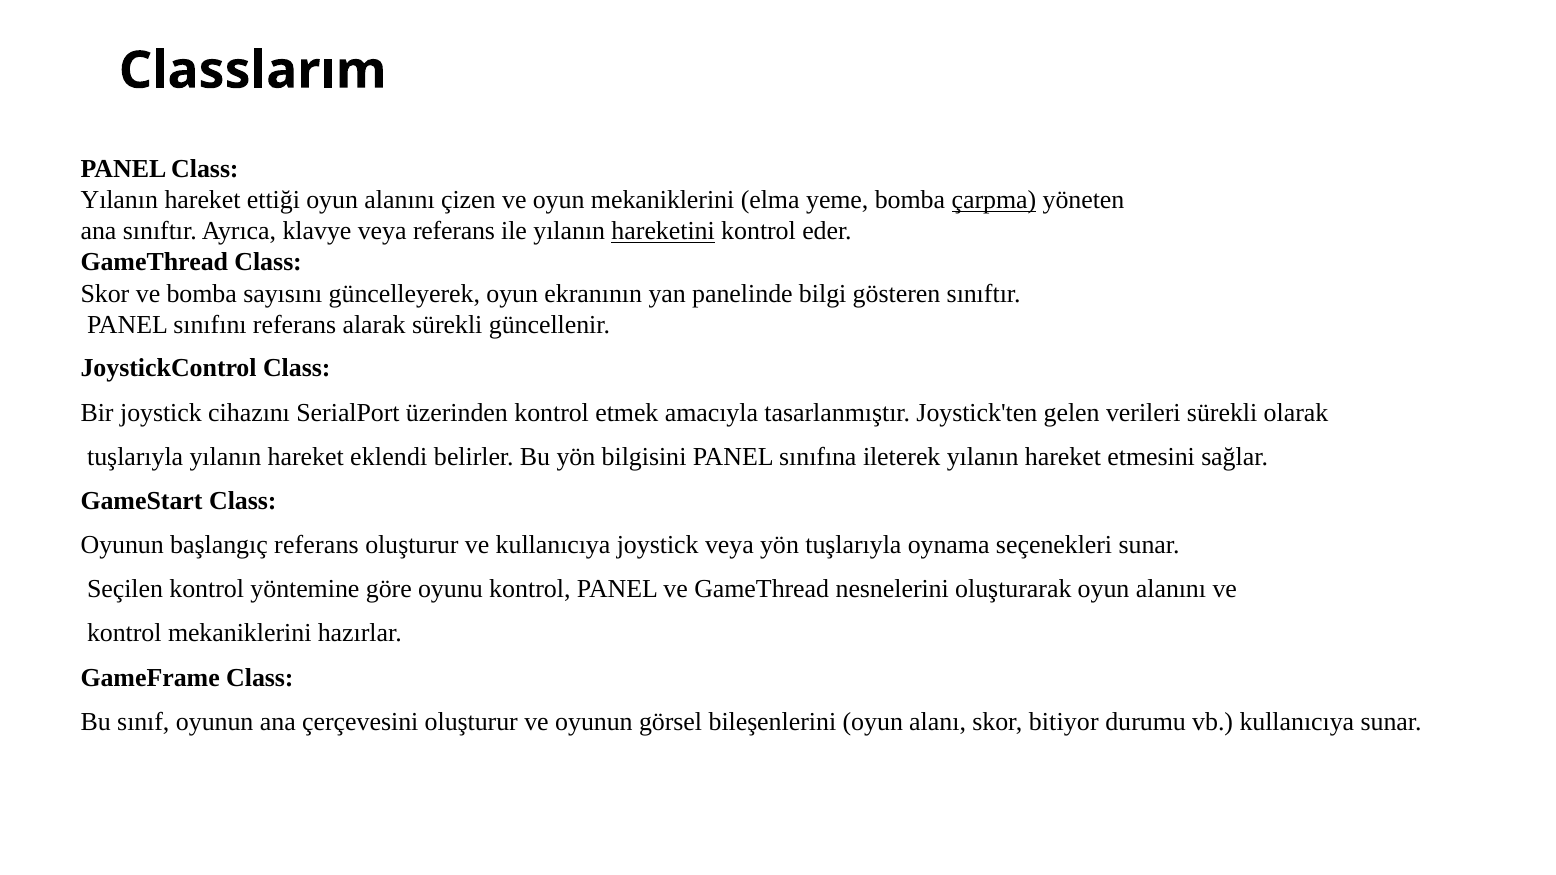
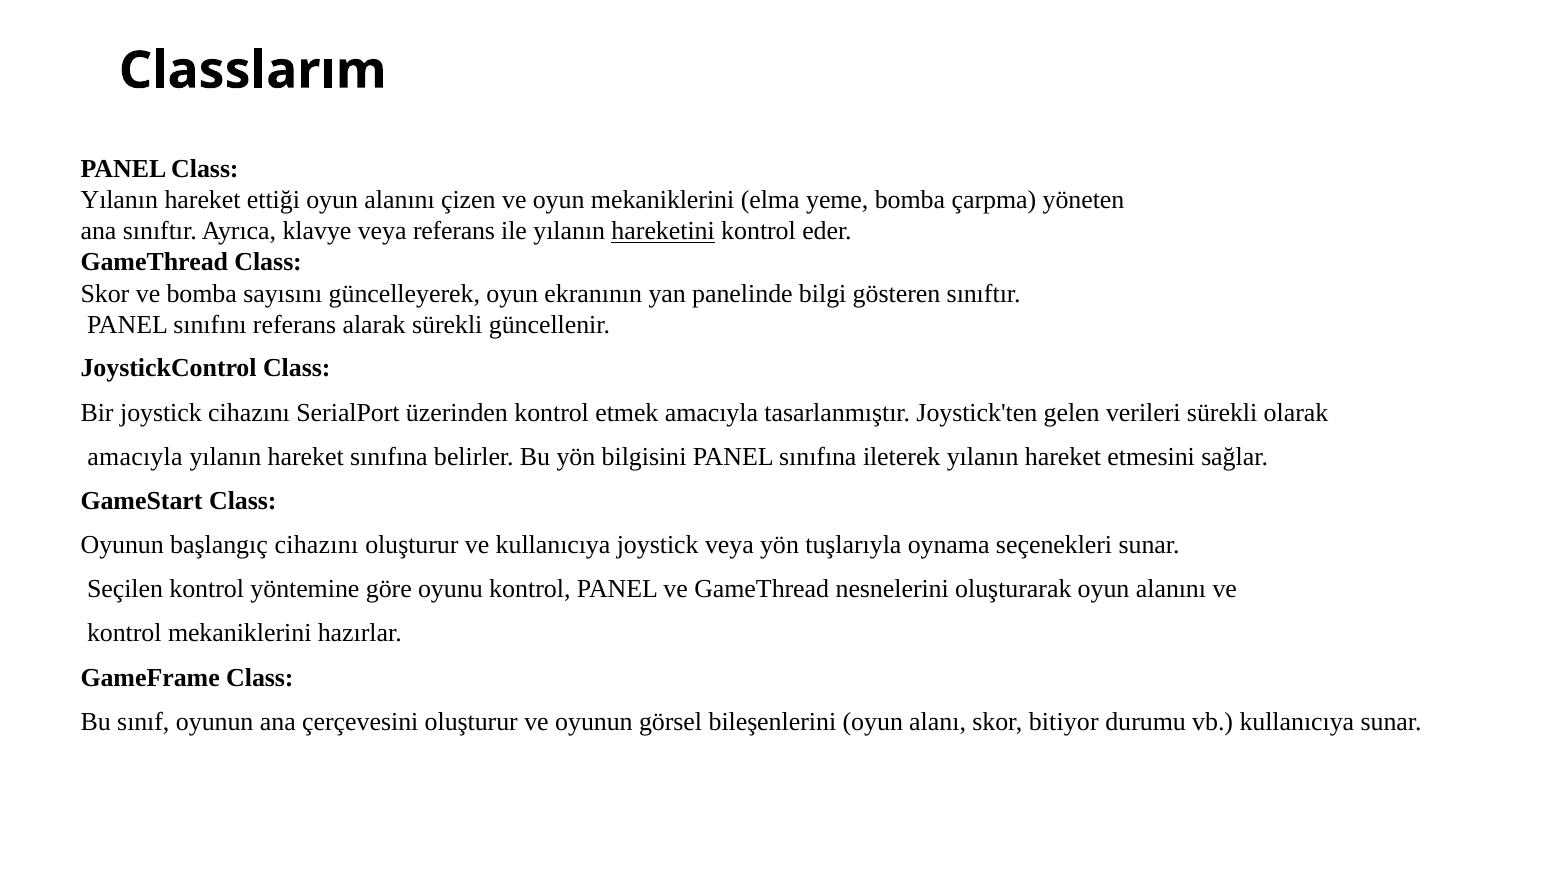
çarpma underline: present -> none (994, 200)
tuşlarıyla: tuşlarıyla -> amacıyla (135, 457)
hareket eklendi: eklendi -> sınıfına (389, 457)
başlangıç referans: referans -> cihazını (316, 545)
